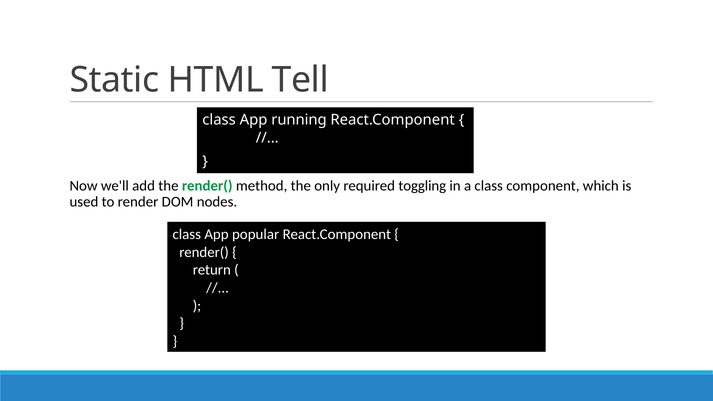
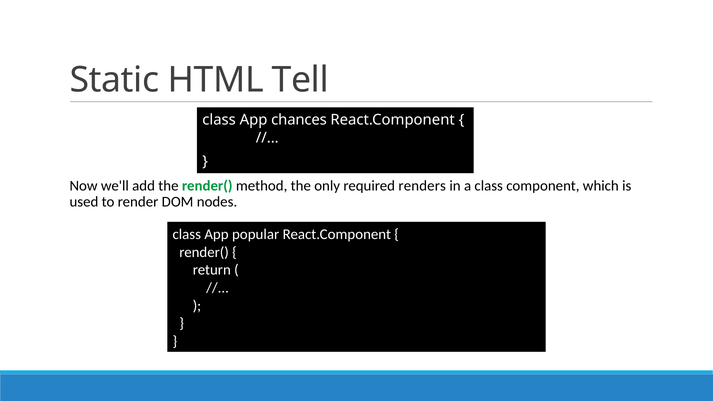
running: running -> chances (299, 120)
toggling: toggling -> renders (422, 186)
